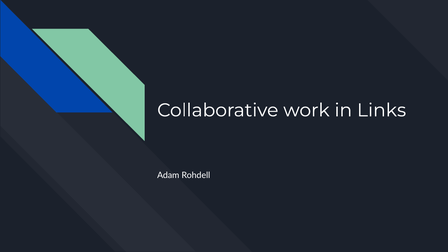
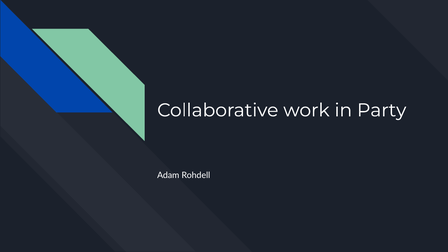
Links: Links -> Party (382, 110)
